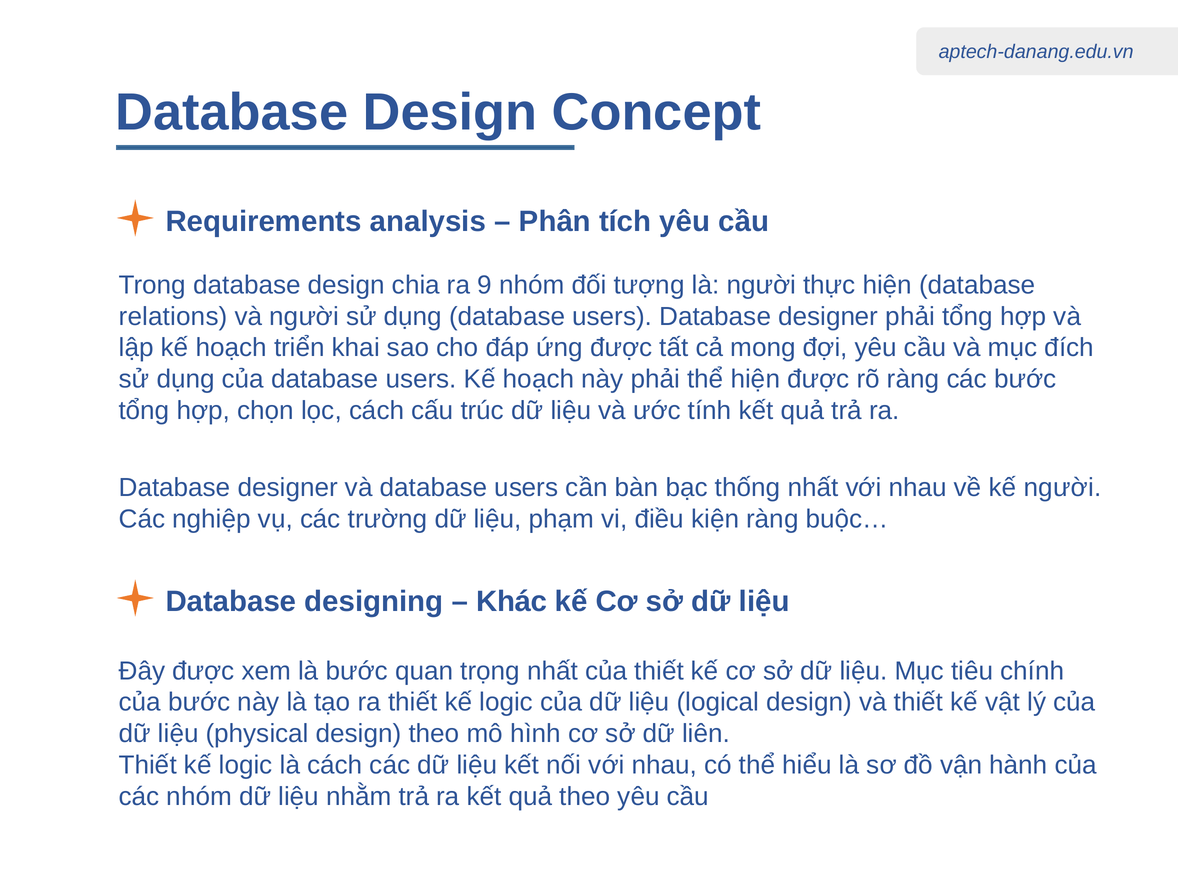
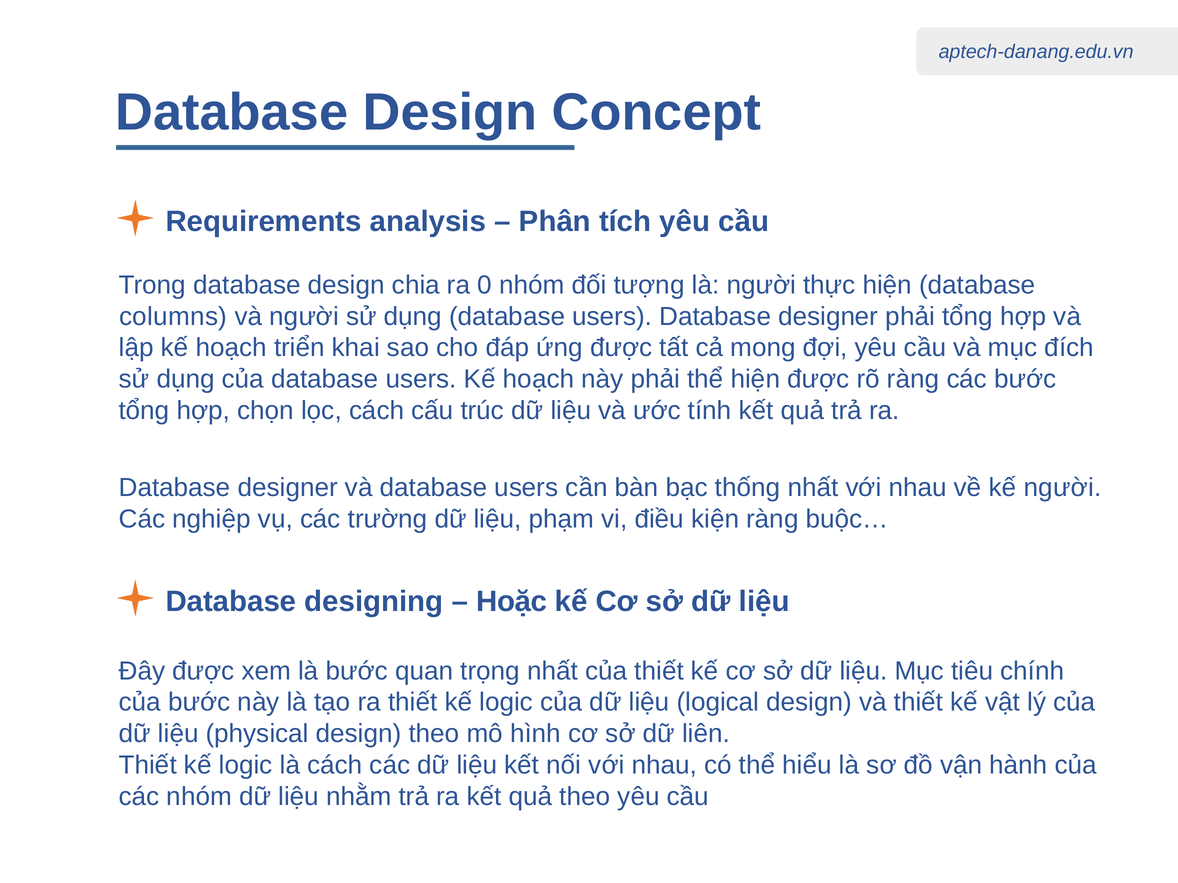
9: 9 -> 0 (485, 285)
relations: relations -> columns (173, 317)
Khác: Khác -> Hoặc (512, 602)
